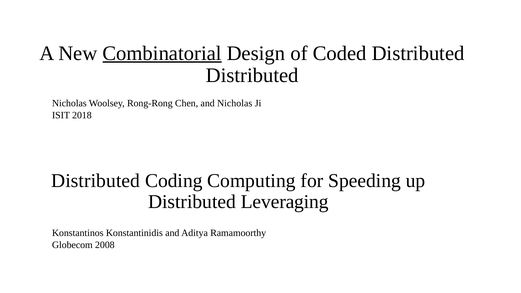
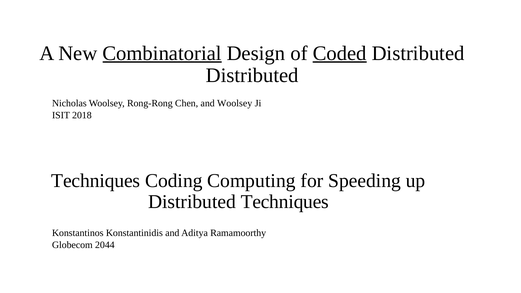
Coded underline: none -> present (340, 53)
and Nicholas: Nicholas -> Woolsey (235, 103)
Distributed: Distributed -> Techniques (96, 181)
Distributed Leveraging: Leveraging -> Techniques (285, 202)
2008: 2008 -> 2044 (105, 245)
